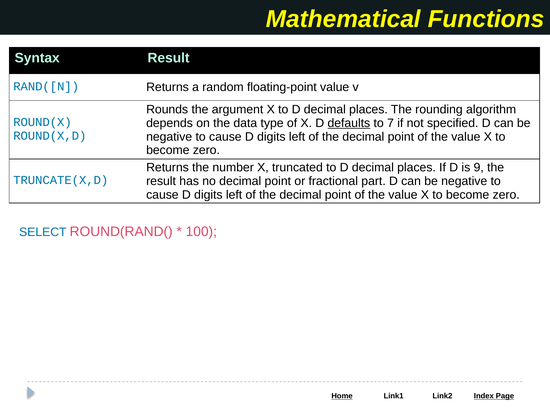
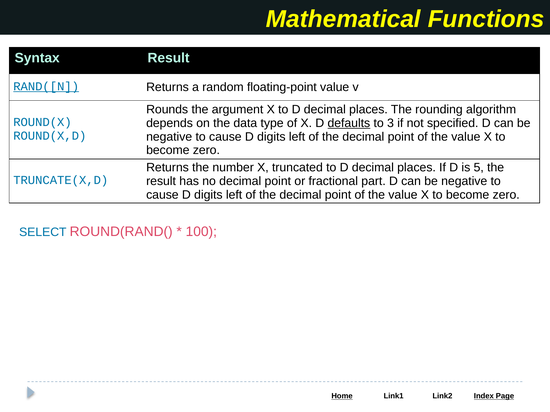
RAND([N underline: none -> present (46, 86)
7: 7 -> 3 (391, 123)
9: 9 -> 5 (479, 168)
